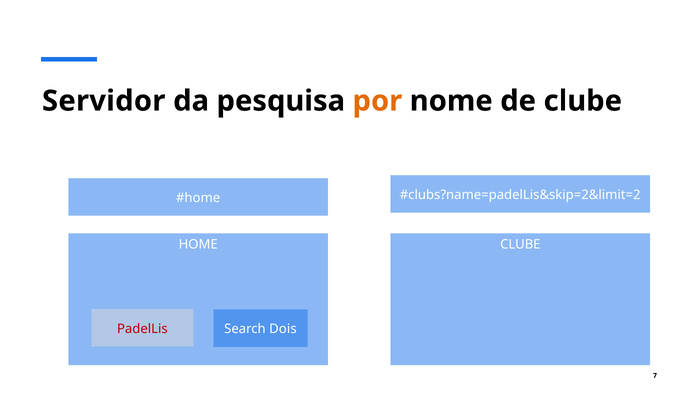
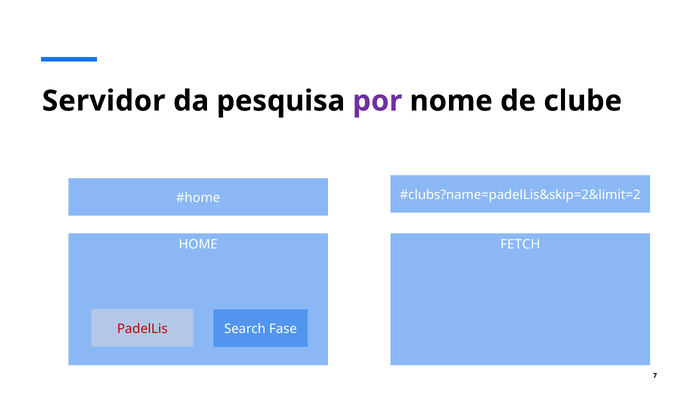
por colour: orange -> purple (377, 101)
HOME CLUBE: CLUBE -> FETCH (520, 244)
Dois: Dois -> Fase (283, 329)
